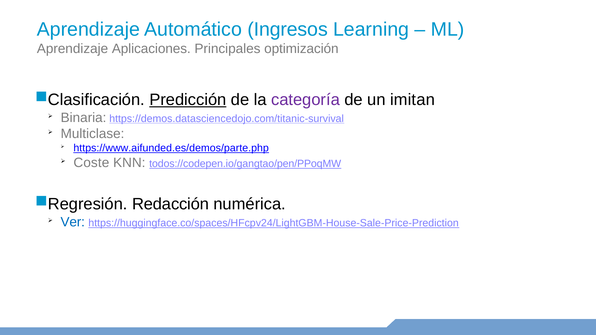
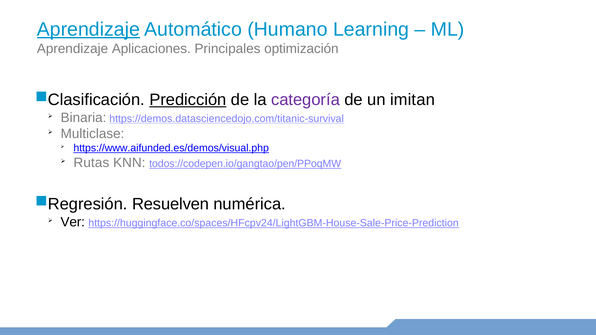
Aprendizaje underline: none -> present (88, 29)
Ingresos: Ingresos -> Humano (288, 29)
https://www.aifunded.es/demos/parte.php: https://www.aifunded.es/demos/parte.php -> https://www.aifunded.es/demos/visual.php (171, 148)
Coste: Coste -> Rutas (91, 163)
Redacción: Redacción -> Resuelven (171, 204)
Ver colour: blue -> black (73, 222)
